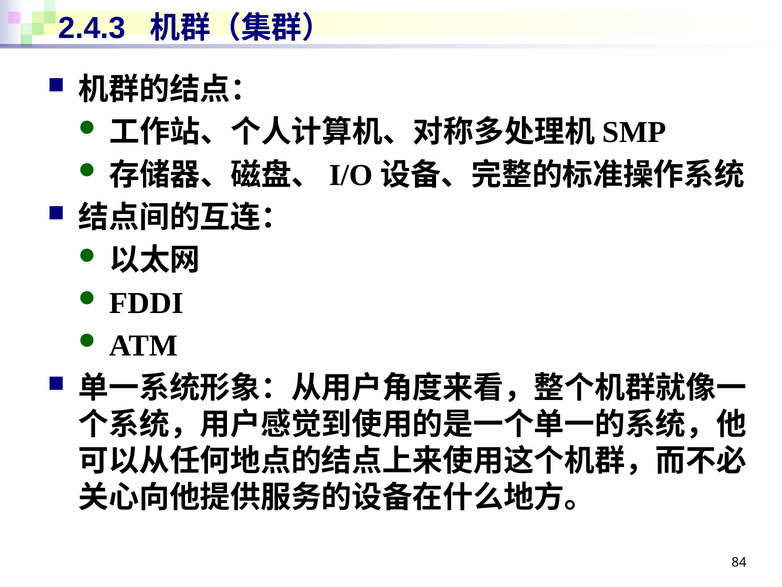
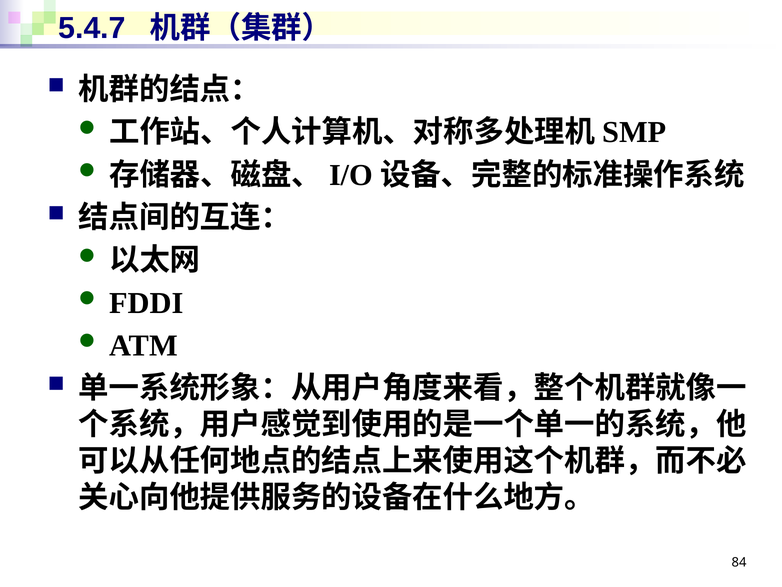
2.4.3: 2.4.3 -> 5.4.7 (92, 28)
